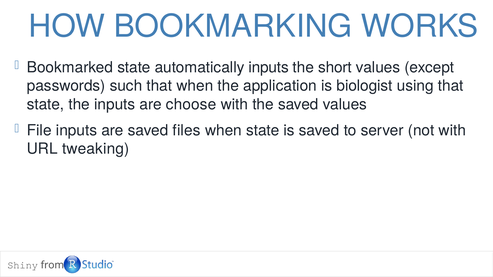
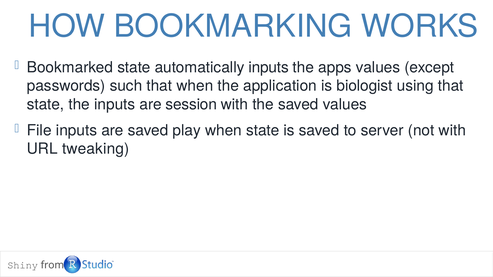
short: short -> apps (335, 67)
choose: choose -> session (191, 104)
files: files -> play (187, 131)
